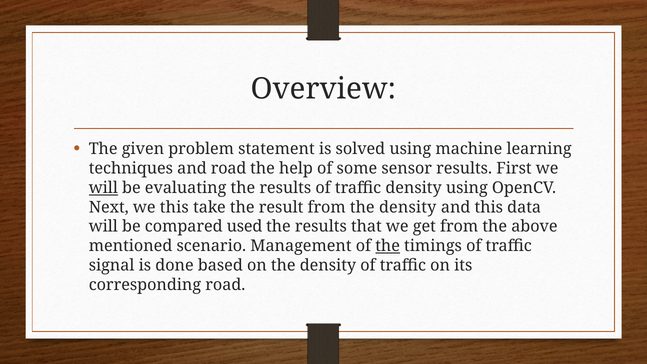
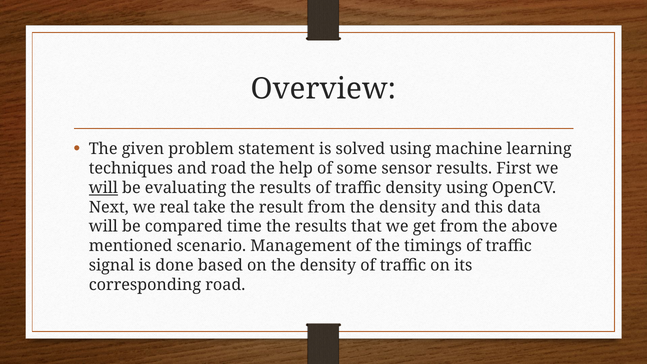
we this: this -> real (174, 207)
used: used -> time (244, 227)
the underline: present -> none (388, 246)
